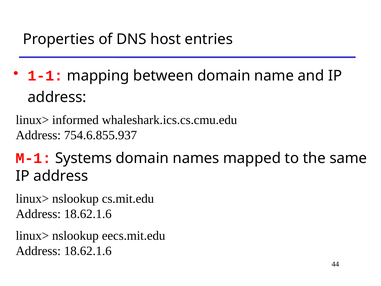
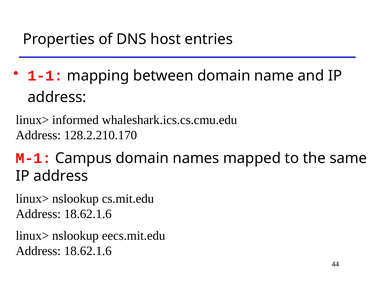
754.6.855.937: 754.6.855.937 -> 128.2.210.170 (101, 135)
Systems: Systems -> Campus (83, 158)
